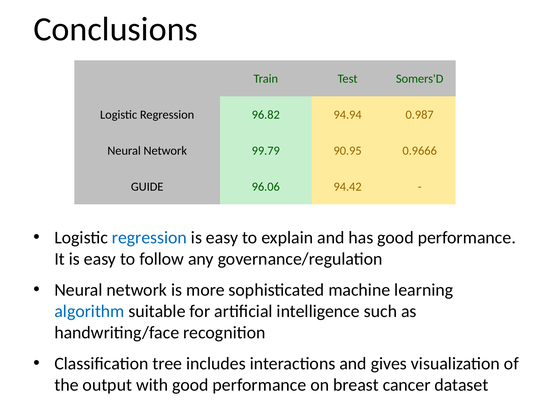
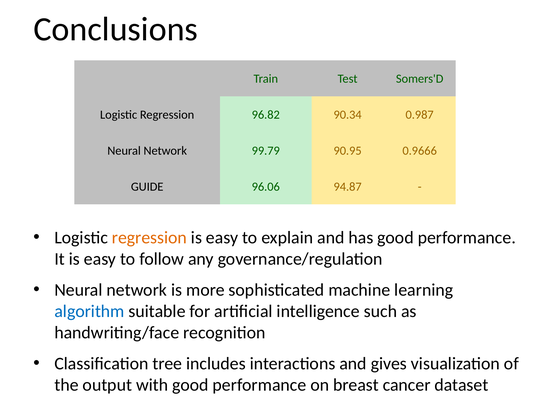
94.94: 94.94 -> 90.34 (348, 115)
94.42: 94.42 -> 94.87 (348, 187)
regression colour: blue -> orange (149, 238)
